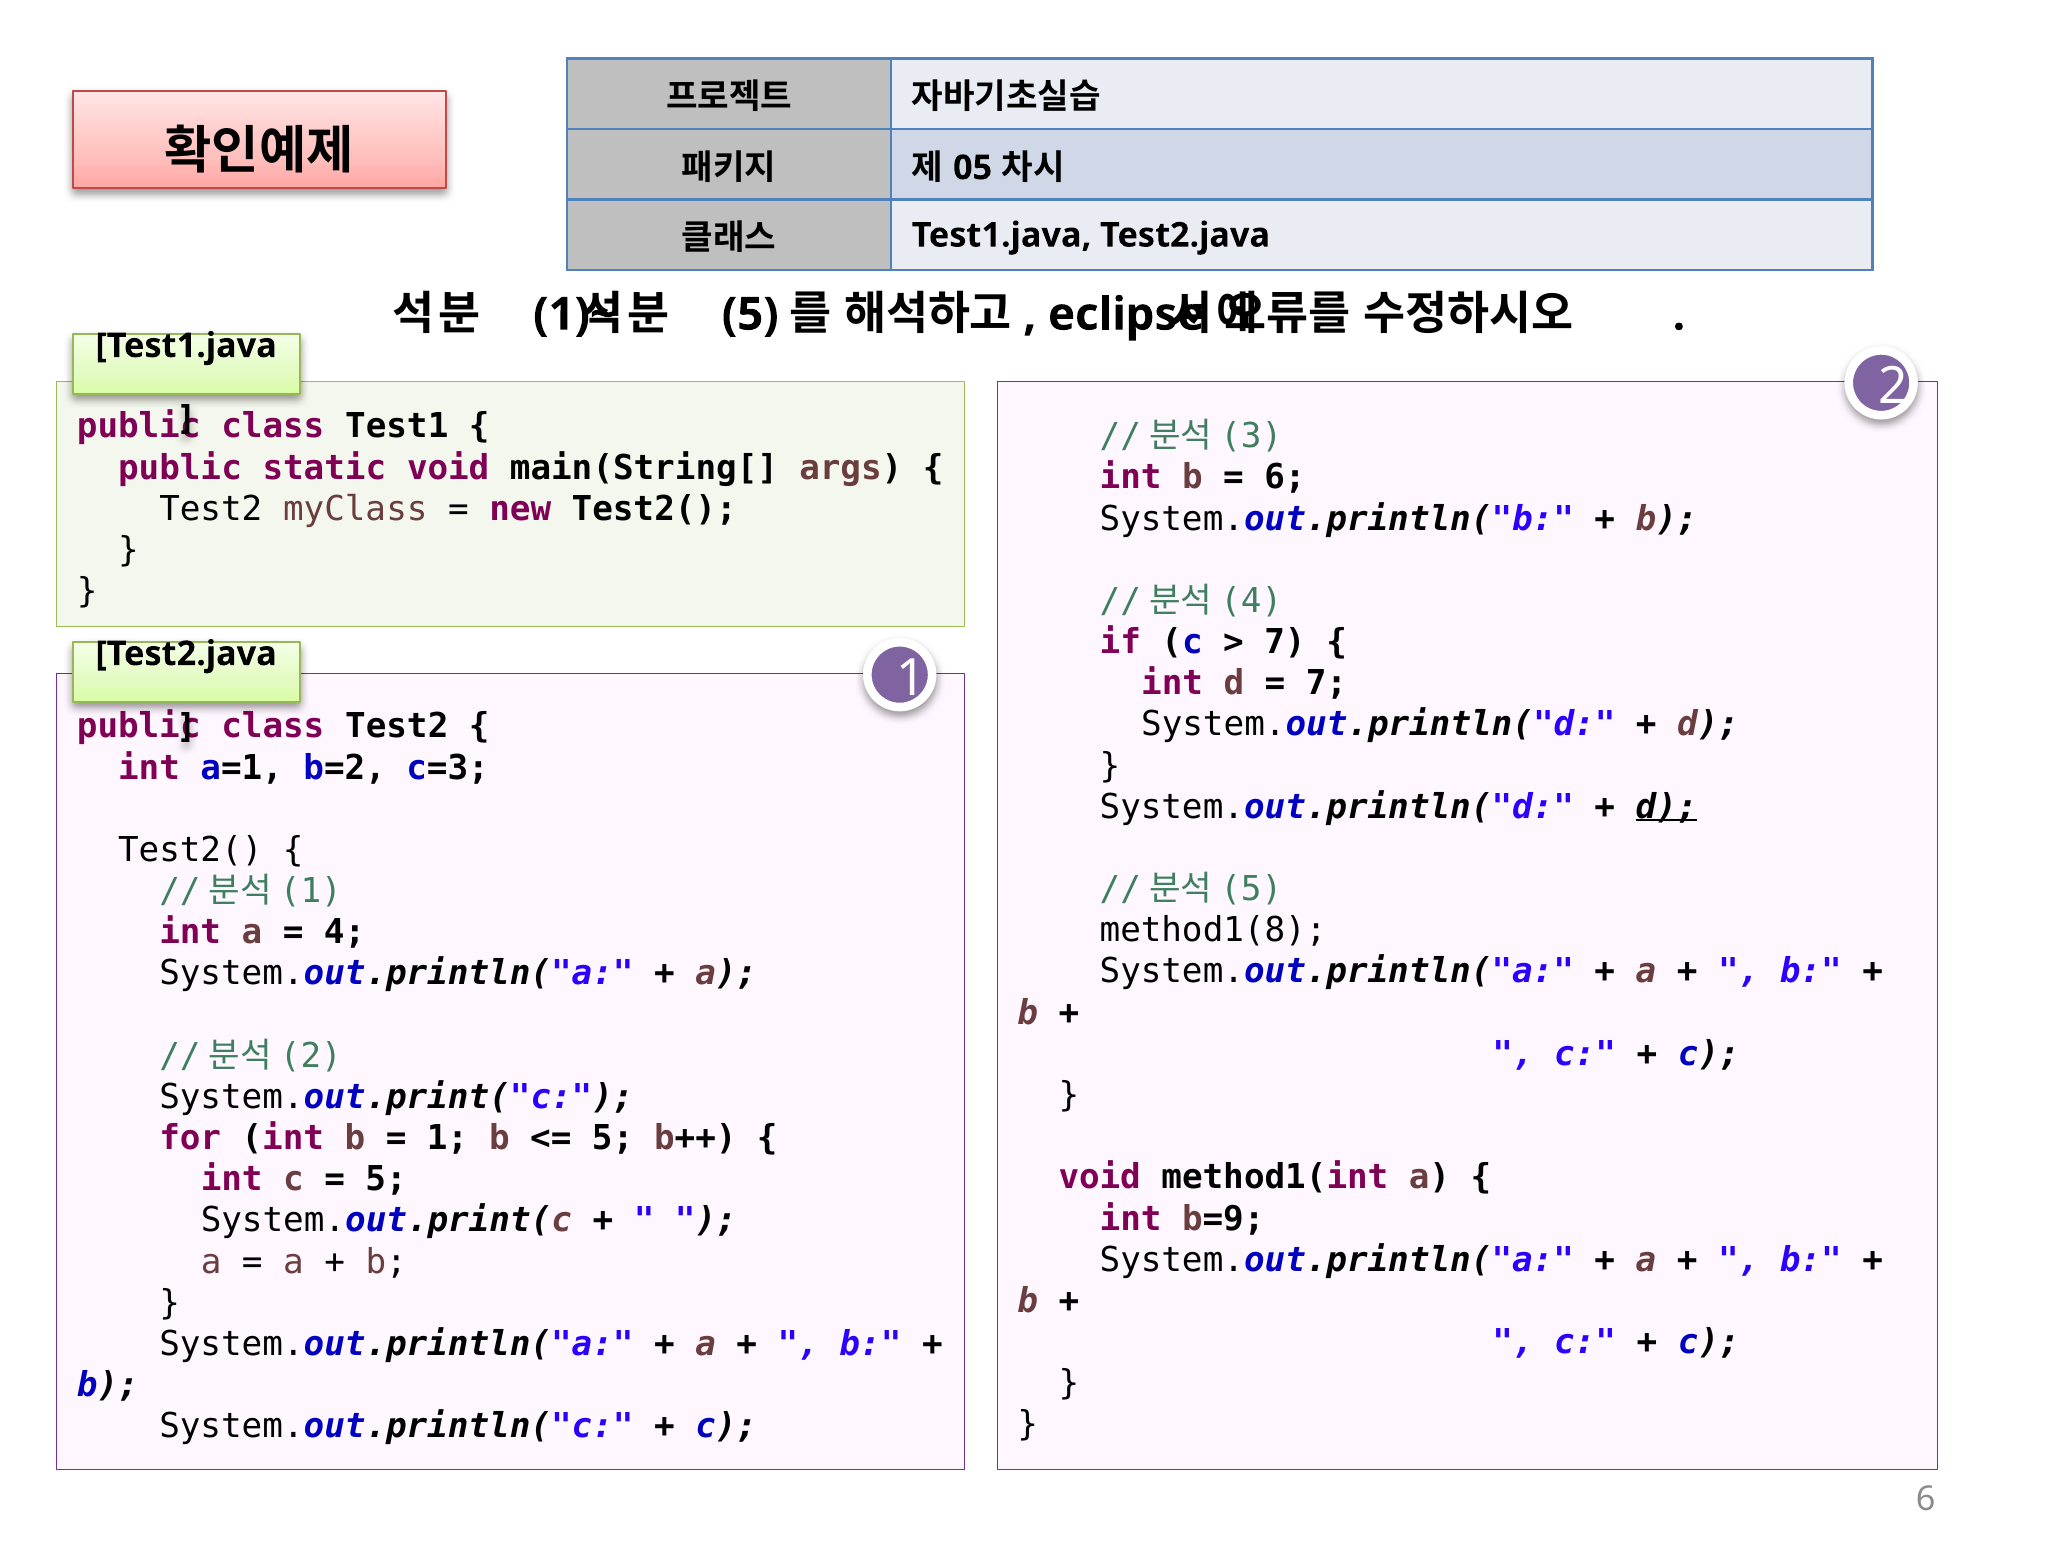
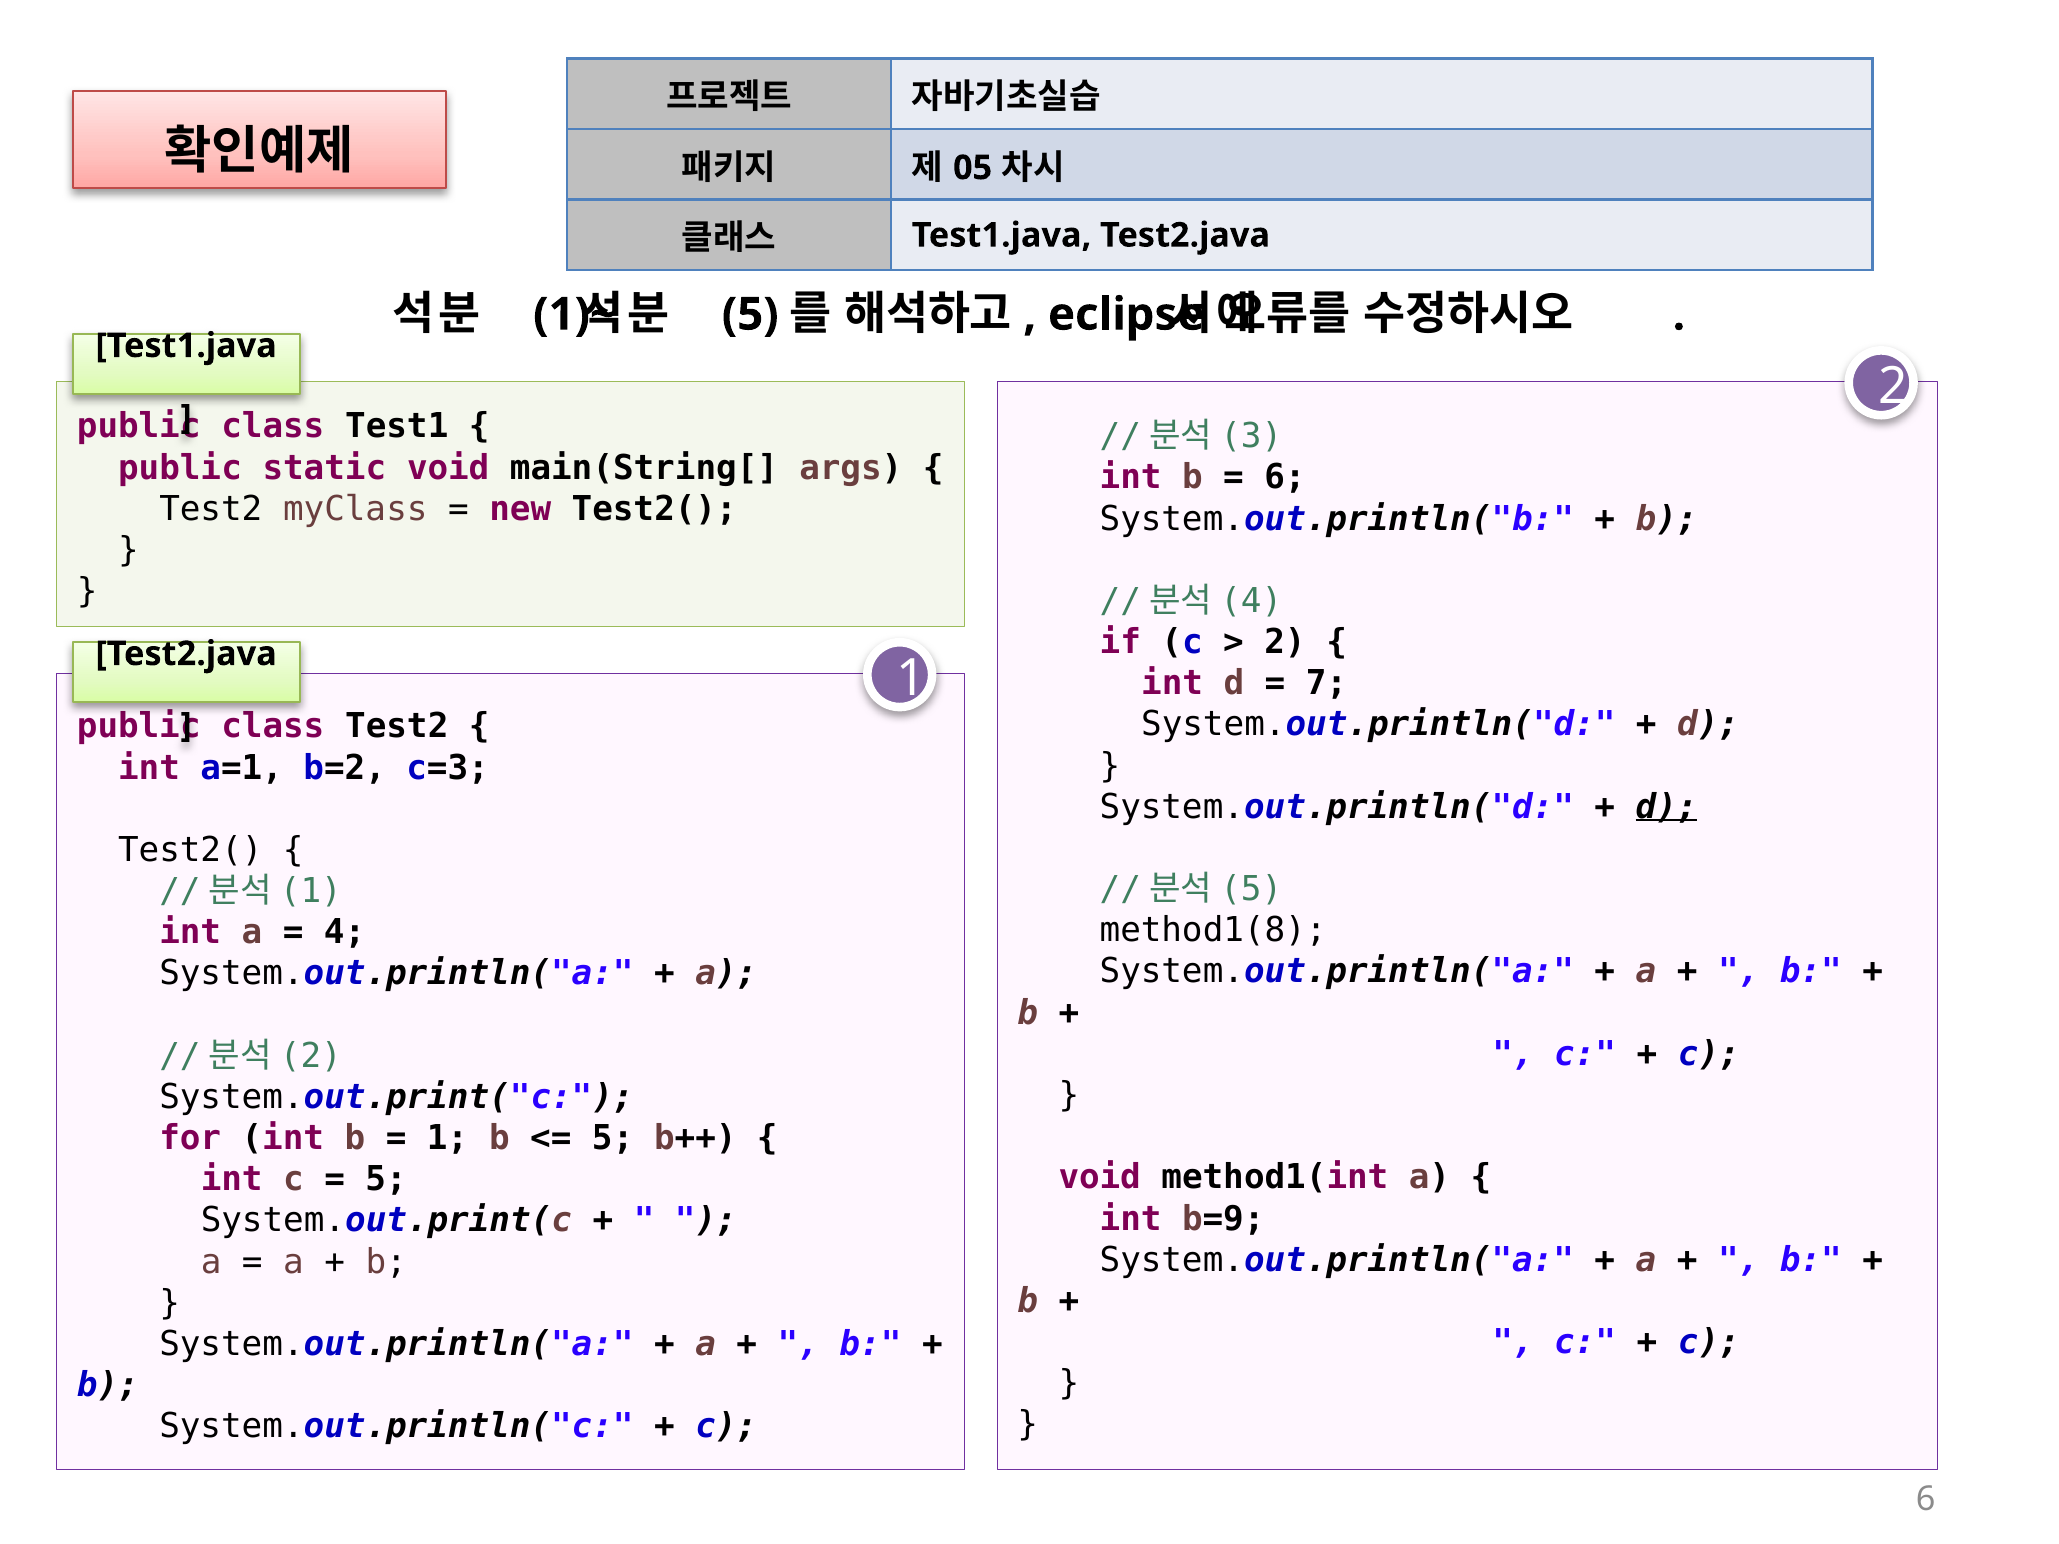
7: 7 -> 2 (1285, 642)
